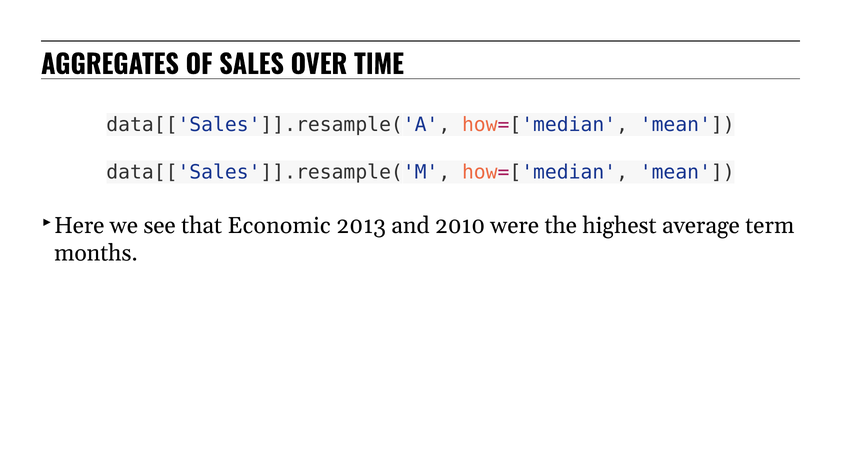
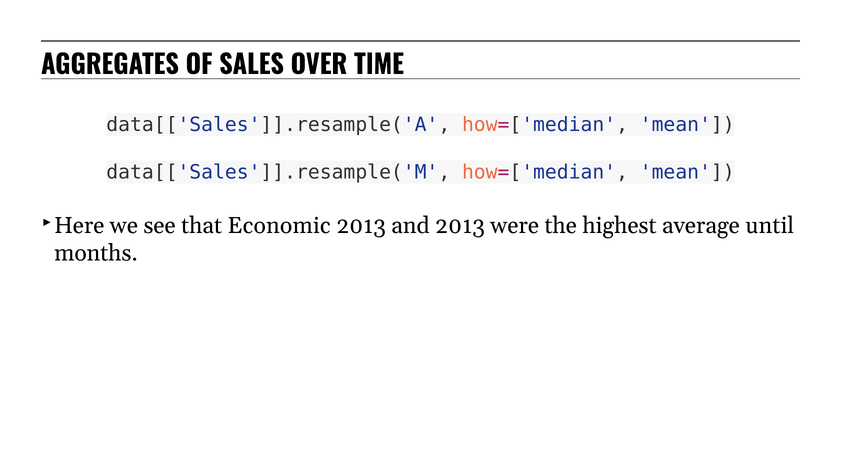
and 2010: 2010 -> 2013 (460, 226)
term: term -> until (770, 226)
